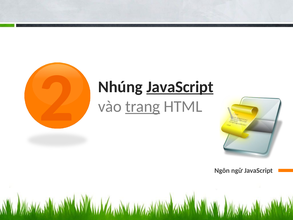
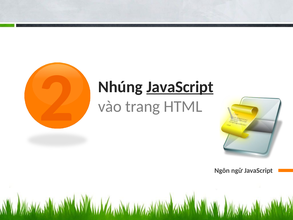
trang underline: present -> none (143, 106)
